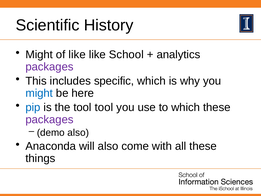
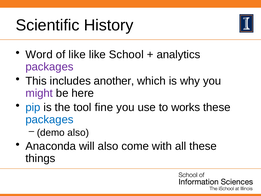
Might: Might -> Word (39, 55)
specific: specific -> another (114, 81)
might colour: blue -> purple (39, 93)
tool tool: tool -> fine (104, 107)
to which: which -> works (186, 107)
packages colour: purple -> blue (49, 119)
